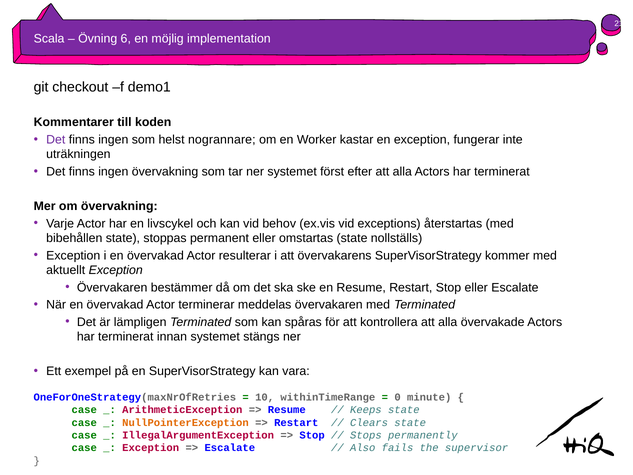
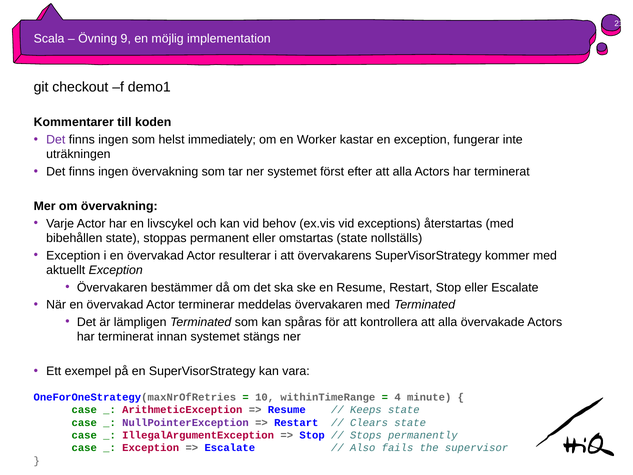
6: 6 -> 9 (126, 39)
nogrannare: nogrannare -> immediately (222, 140)
0: 0 -> 4 (398, 397)
NullPointerException colour: orange -> purple (185, 422)
